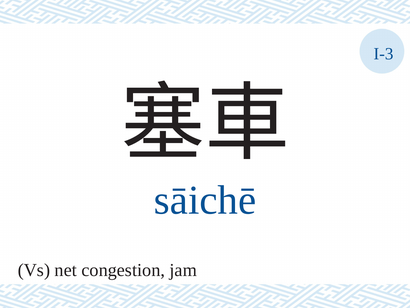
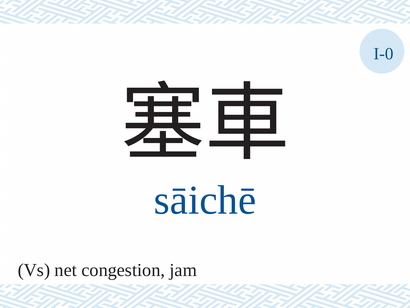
I-3: I-3 -> I-0 (383, 54)
